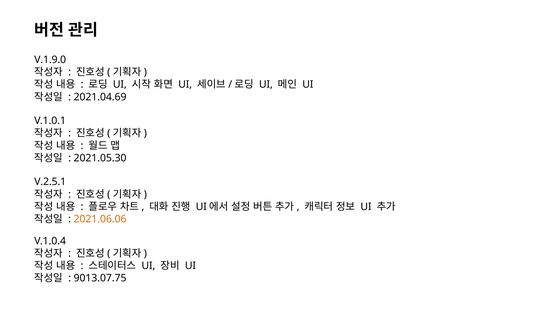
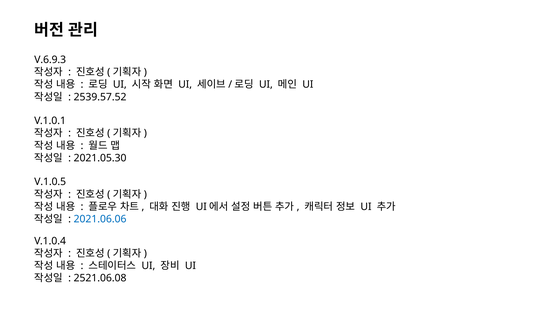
V.1.9.0: V.1.9.0 -> V.6.9.3 (50, 60)
2021.04.69: 2021.04.69 -> 2539.57.52 (100, 97)
V.2.5.1: V.2.5.1 -> V.1.0.5 (50, 182)
2021.06.06 colour: orange -> blue (100, 219)
9013.07.75: 9013.07.75 -> 2521.06.08 (100, 279)
